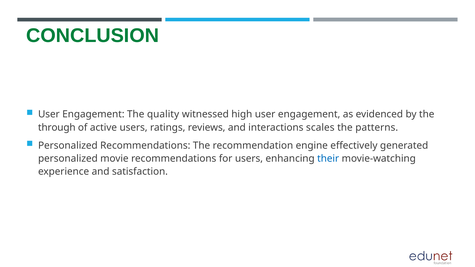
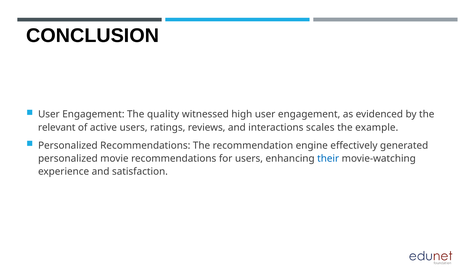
CONCLUSION colour: green -> black (93, 36)
through: through -> relevant (57, 128)
patterns: patterns -> example (377, 128)
